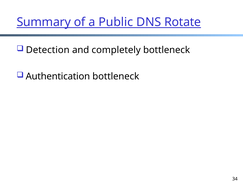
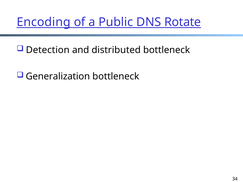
Summary: Summary -> Encoding (44, 22)
completely: completely -> distributed (116, 50)
Authentication: Authentication -> Generalization (58, 77)
